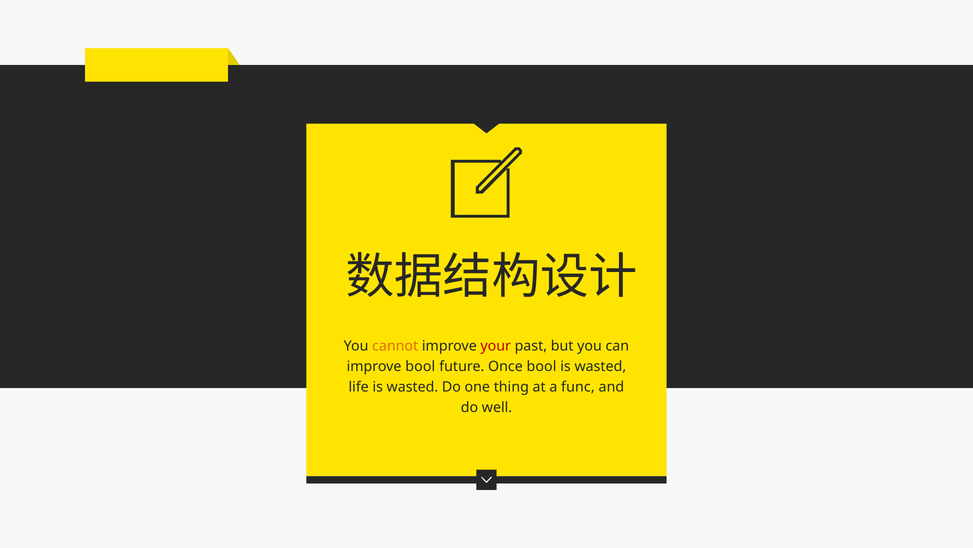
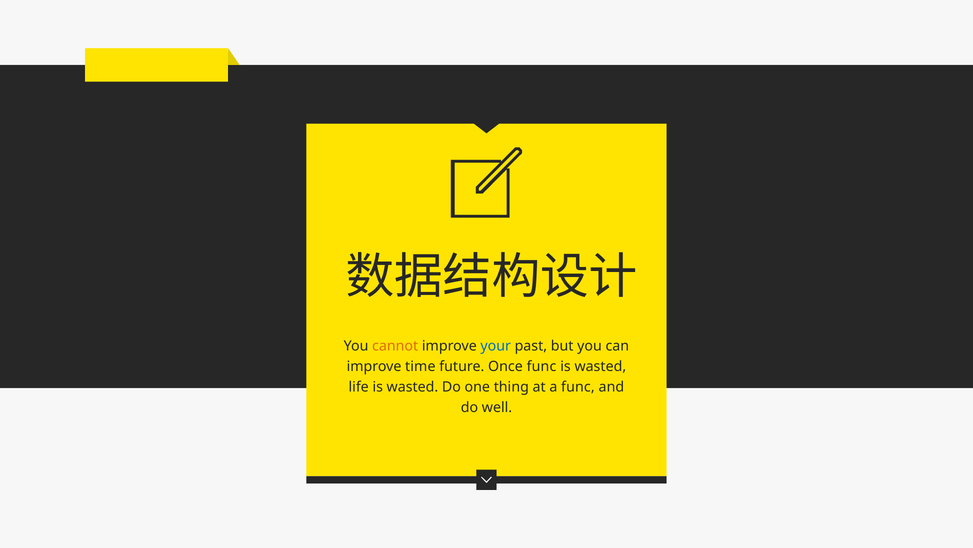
your colour: red -> blue (496, 346)
improve bool: bool -> time (420, 366)
Once bool: bool -> func (542, 366)
